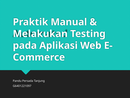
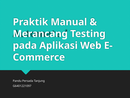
Melakukan: Melakukan -> Merancang (40, 34)
